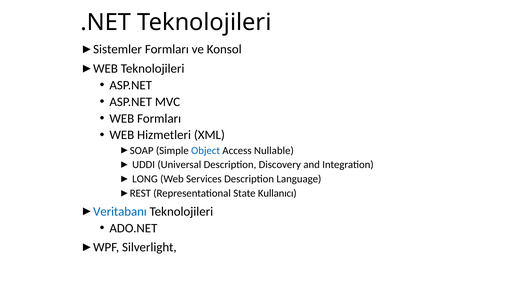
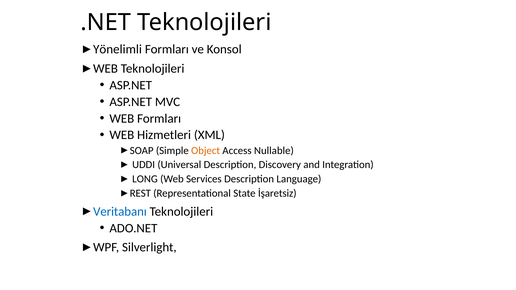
Sistemler: Sistemler -> Yönelimli (118, 49)
Object colour: blue -> orange (206, 151)
Kullanıcı: Kullanıcı -> İşaretsiz (277, 194)
